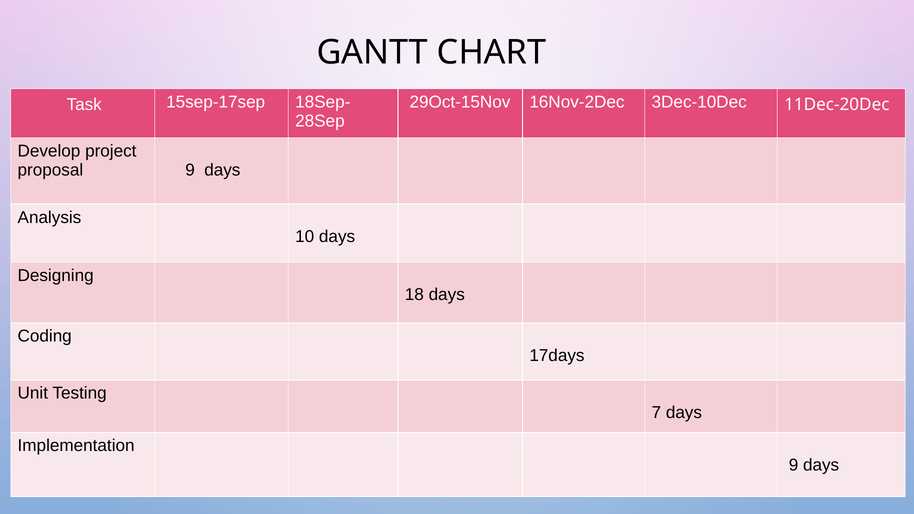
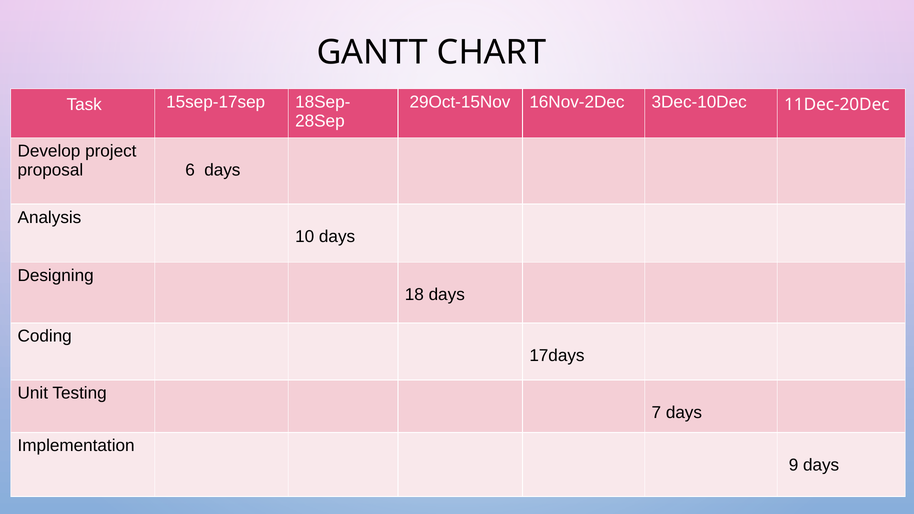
proposal 9: 9 -> 6 (190, 170)
